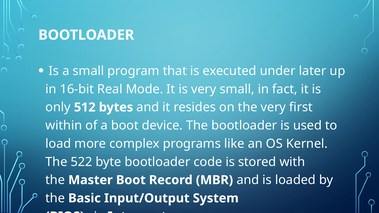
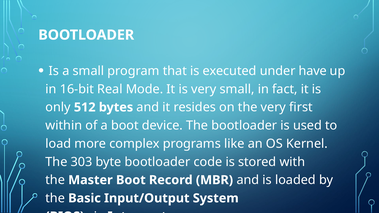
later: later -> have (313, 71)
522: 522 -> 303 (82, 162)
